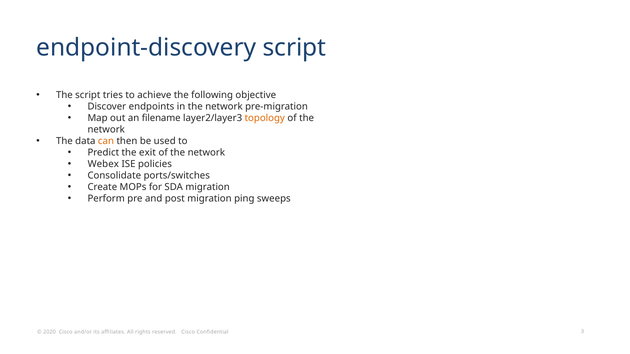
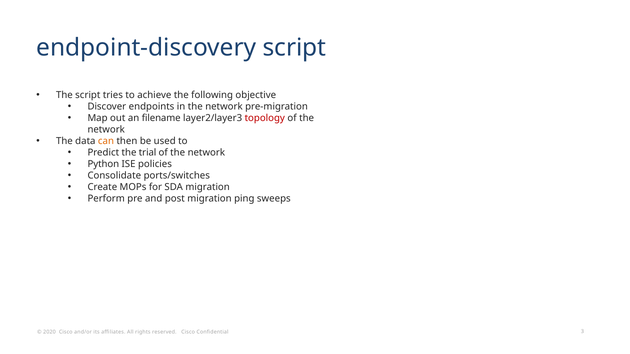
topology colour: orange -> red (265, 118)
exit: exit -> trial (148, 153)
Webex: Webex -> Python (103, 164)
